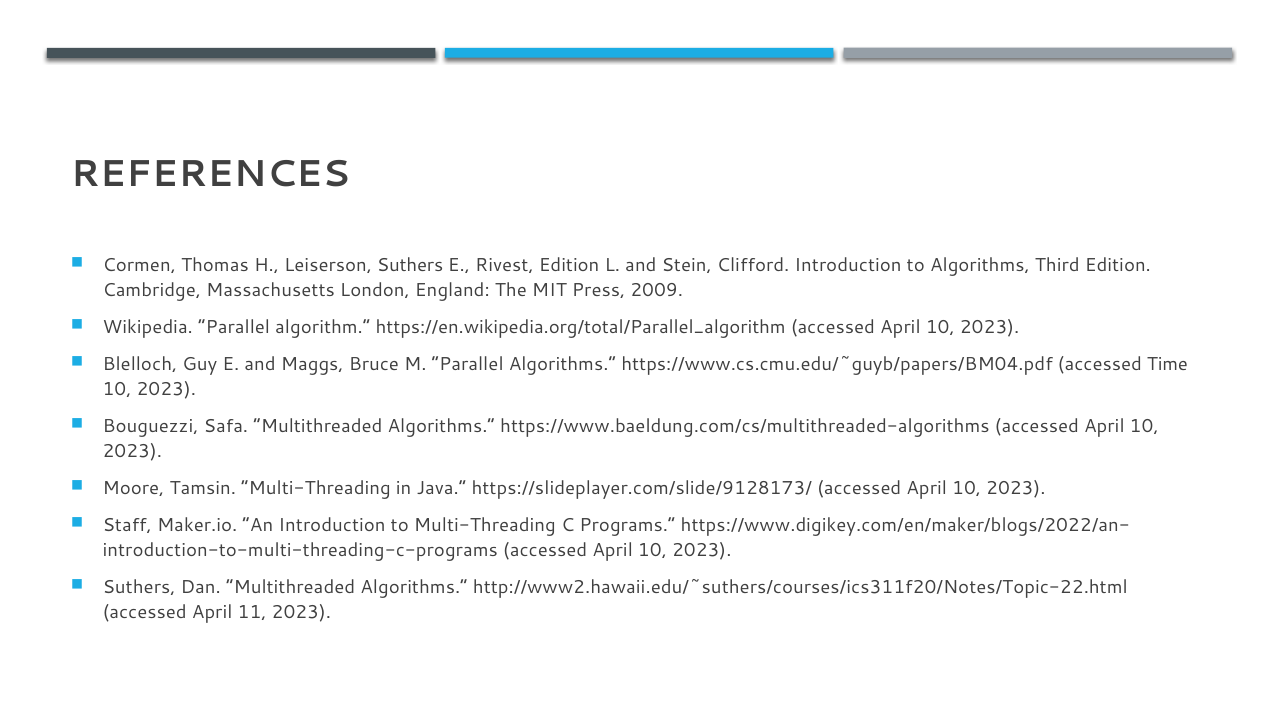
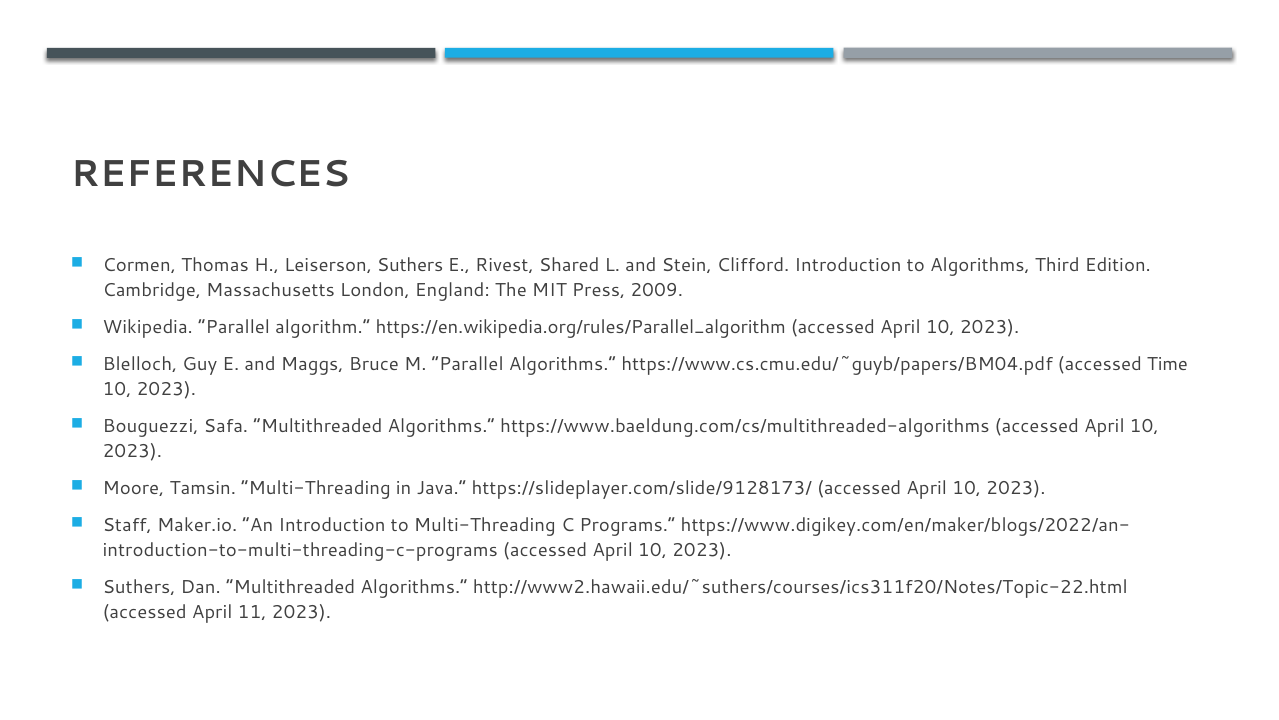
Rivest Edition: Edition -> Shared (569, 266)
https://en.wikipedia.org/total/Parallel_algorithm: https://en.wikipedia.org/total/Parallel_algorithm -> https://en.wikipedia.org/rules/Parallel_algorithm (581, 327)
